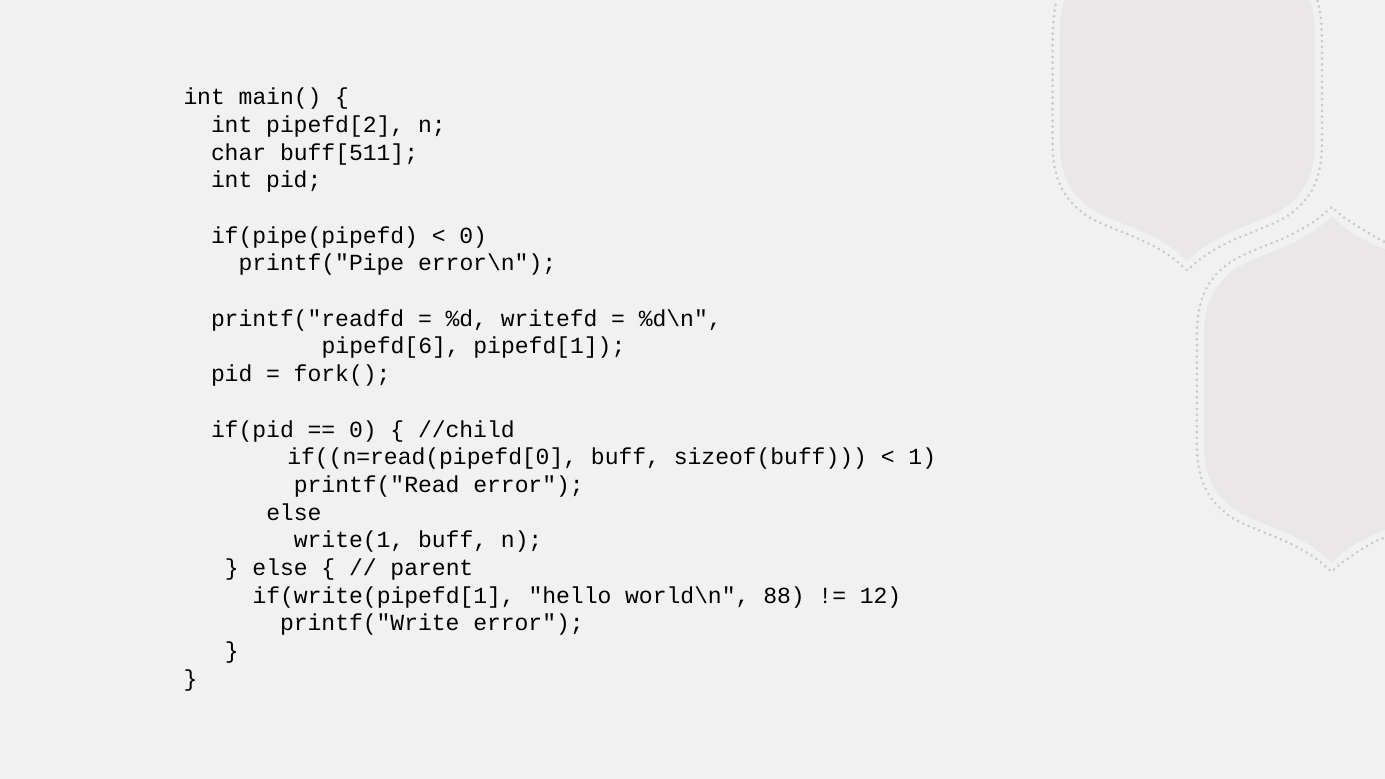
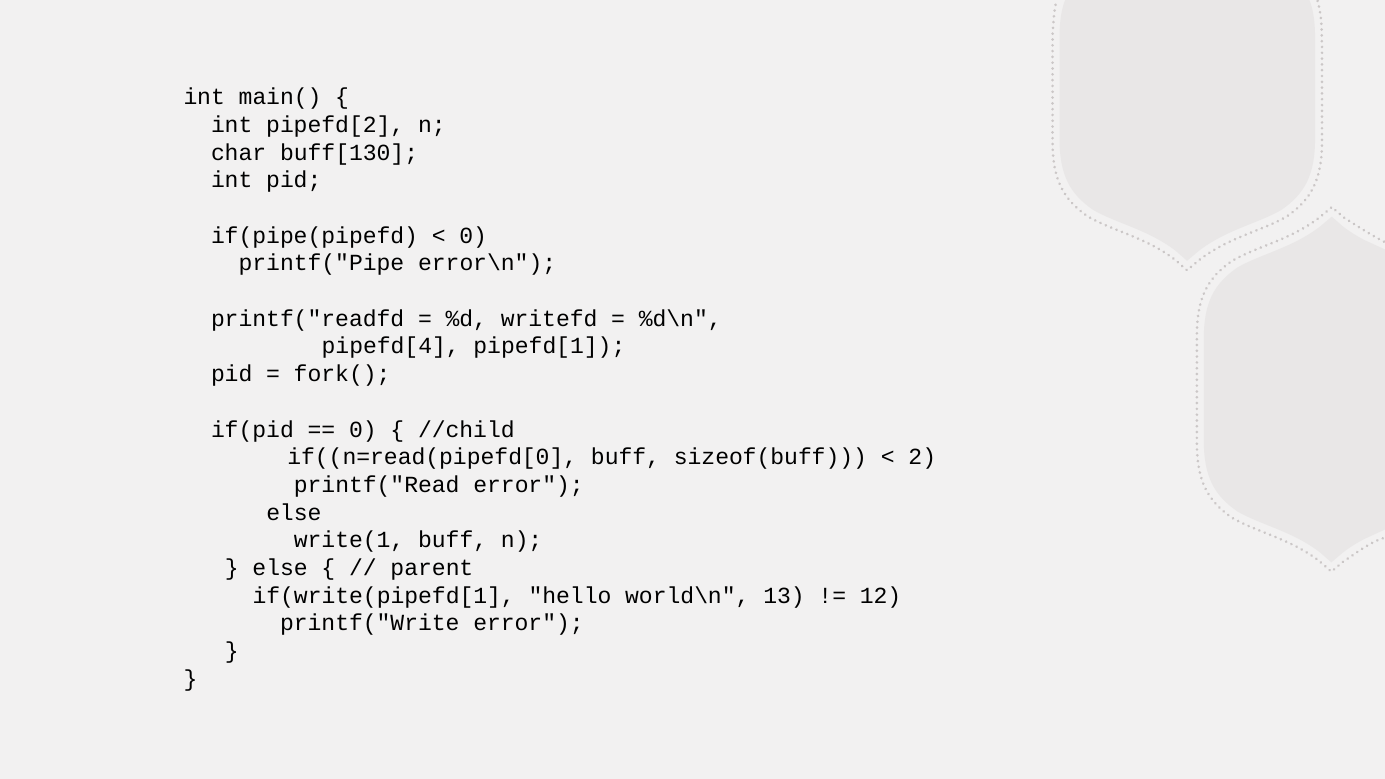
buff[511: buff[511 -> buff[130 (349, 153)
pipefd[6: pipefd[6 -> pipefd[4 (391, 346)
1: 1 -> 2 (922, 457)
88: 88 -> 13 (784, 596)
